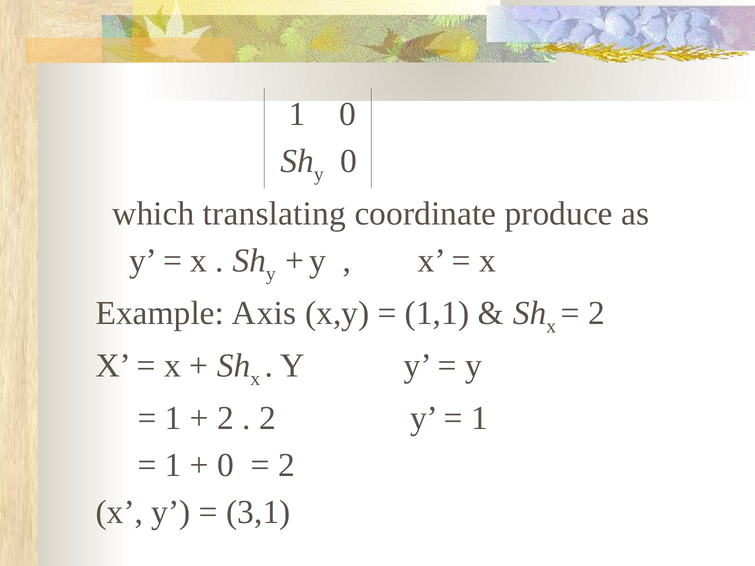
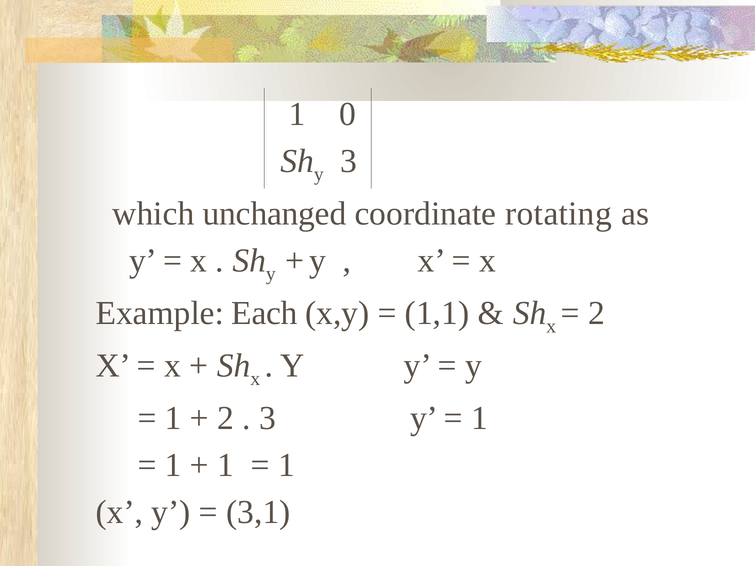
y 0: 0 -> 3 (349, 161)
translating: translating -> unchanged (275, 214)
produce: produce -> rotating (559, 214)
Axis: Axis -> Each (264, 313)
2: 2 -> 3 (268, 419)
0: 0 -> 1 (226, 466)
2: 2 -> 1 (287, 466)
